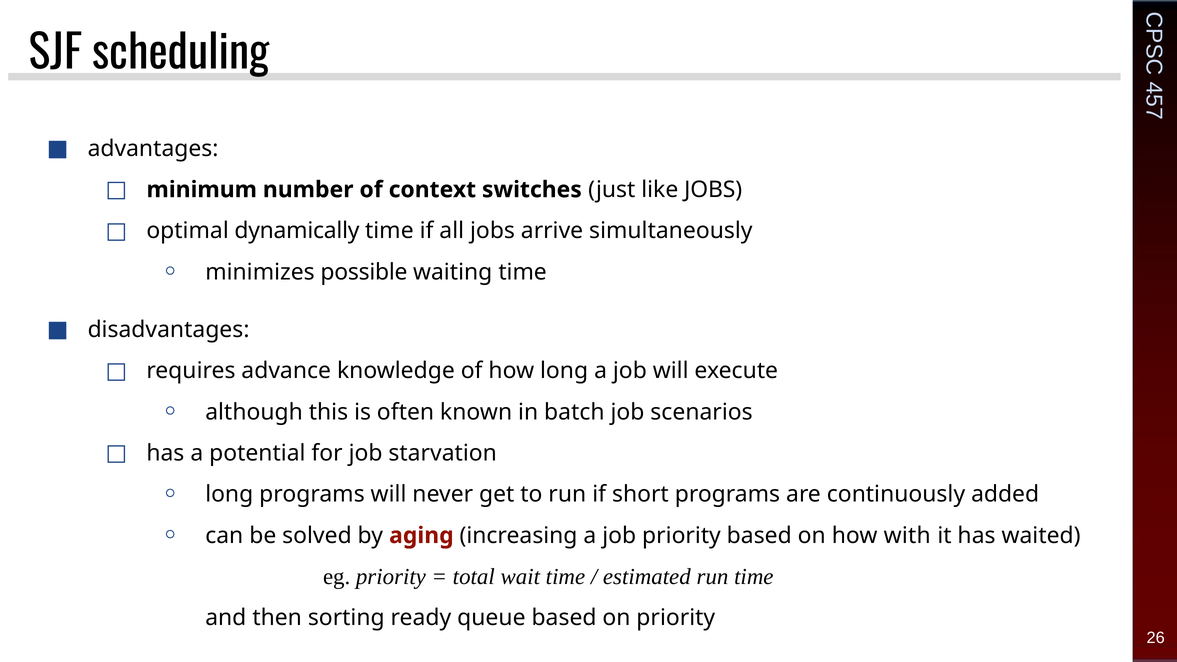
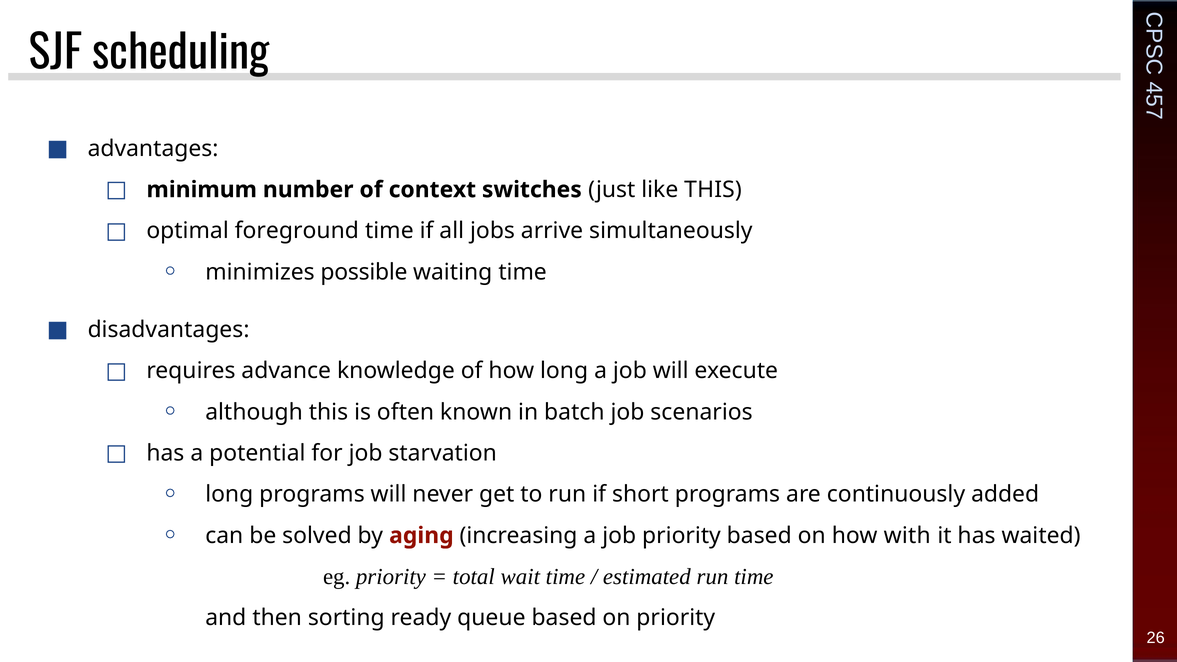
like JOBS: JOBS -> THIS (713, 190)
dynamically: dynamically -> foreground (297, 231)
